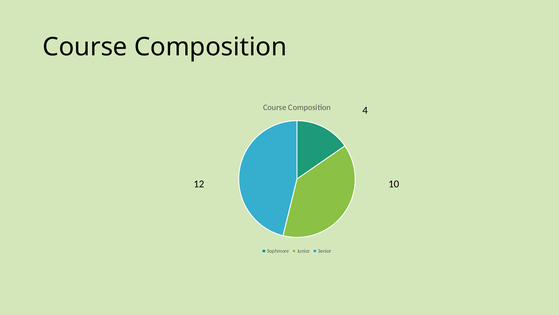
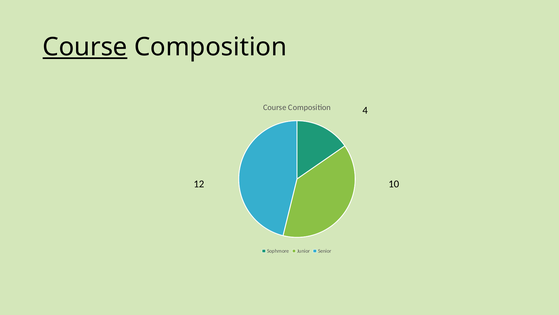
Course underline: none -> present (85, 47)
